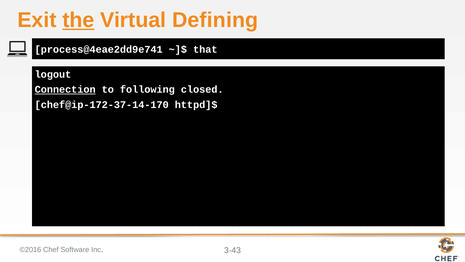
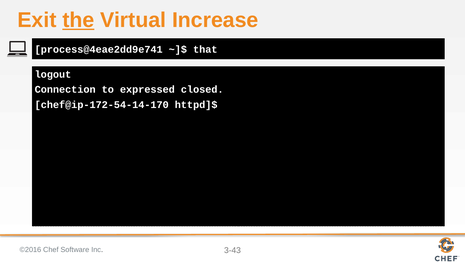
Defining: Defining -> Increase (215, 20)
Connection underline: present -> none (65, 89)
following: following -> expressed (147, 89)
chef@ip-172-37-14-170: chef@ip-172-37-14-170 -> chef@ip-172-54-14-170 (102, 105)
